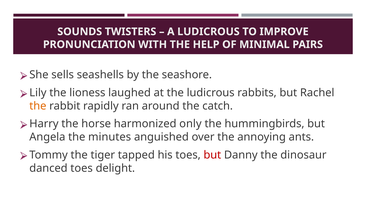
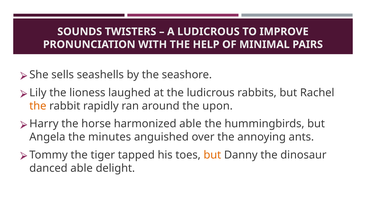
catch: catch -> upon (218, 106)
harmonized only: only -> able (190, 124)
but colour: red -> orange (212, 155)
danced toes: toes -> able (82, 168)
